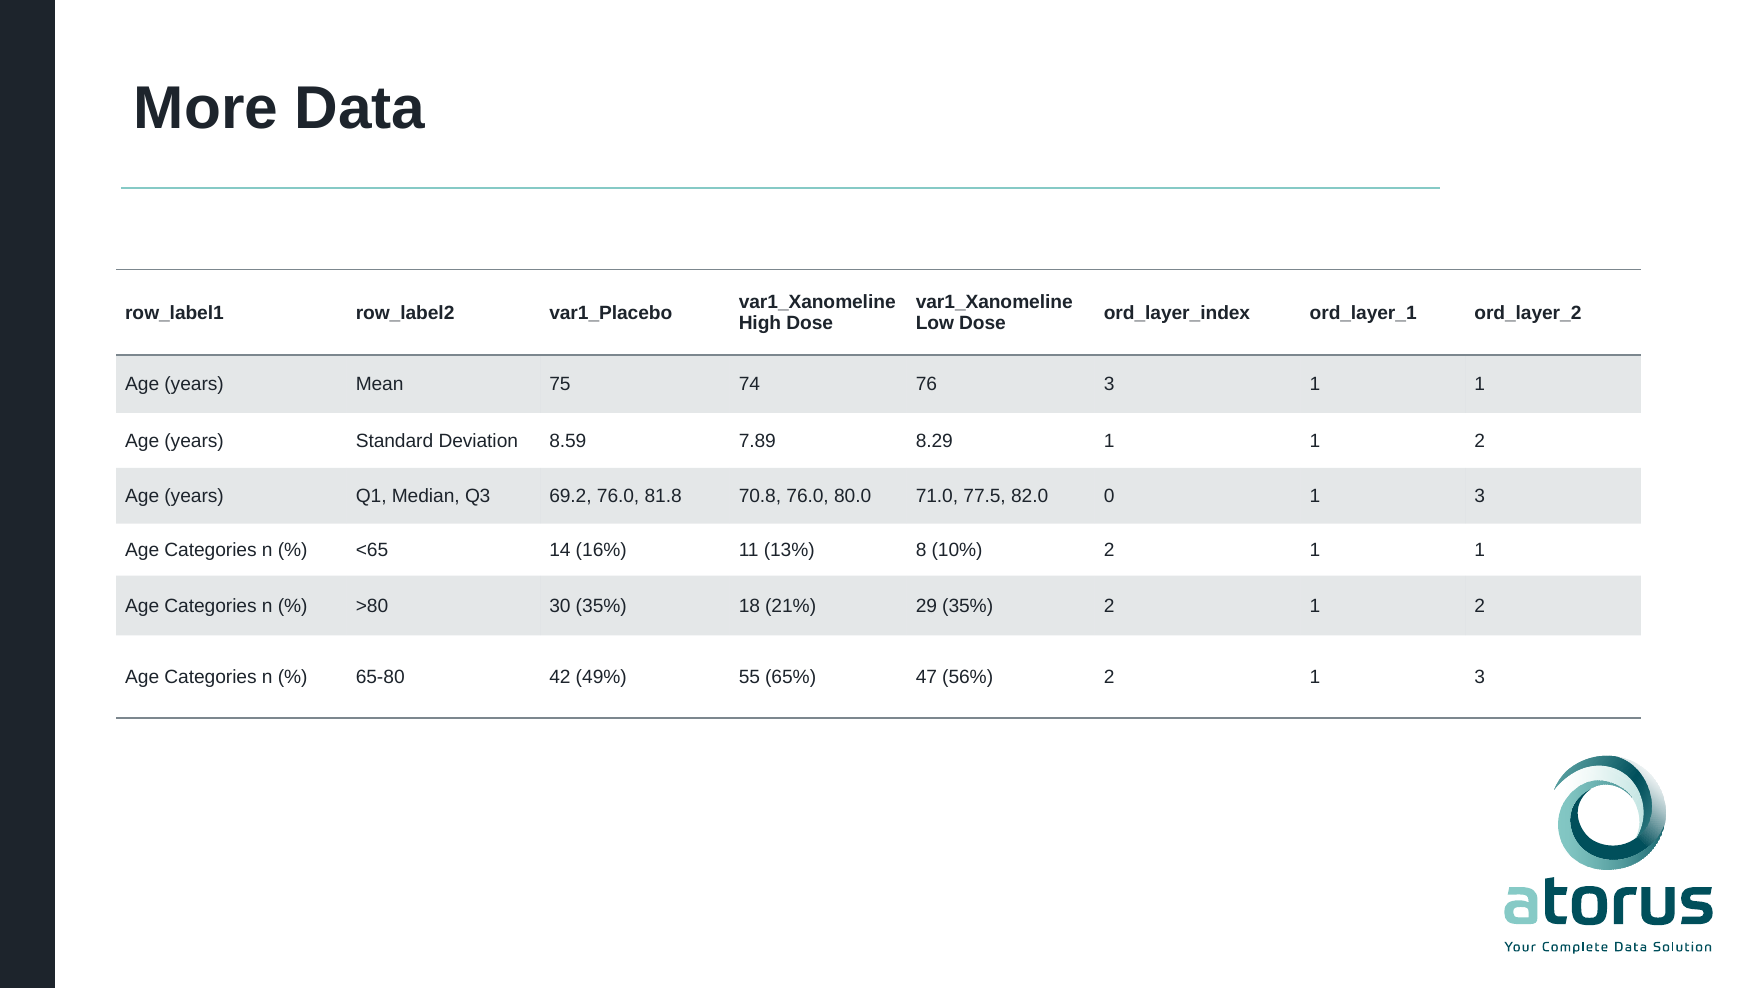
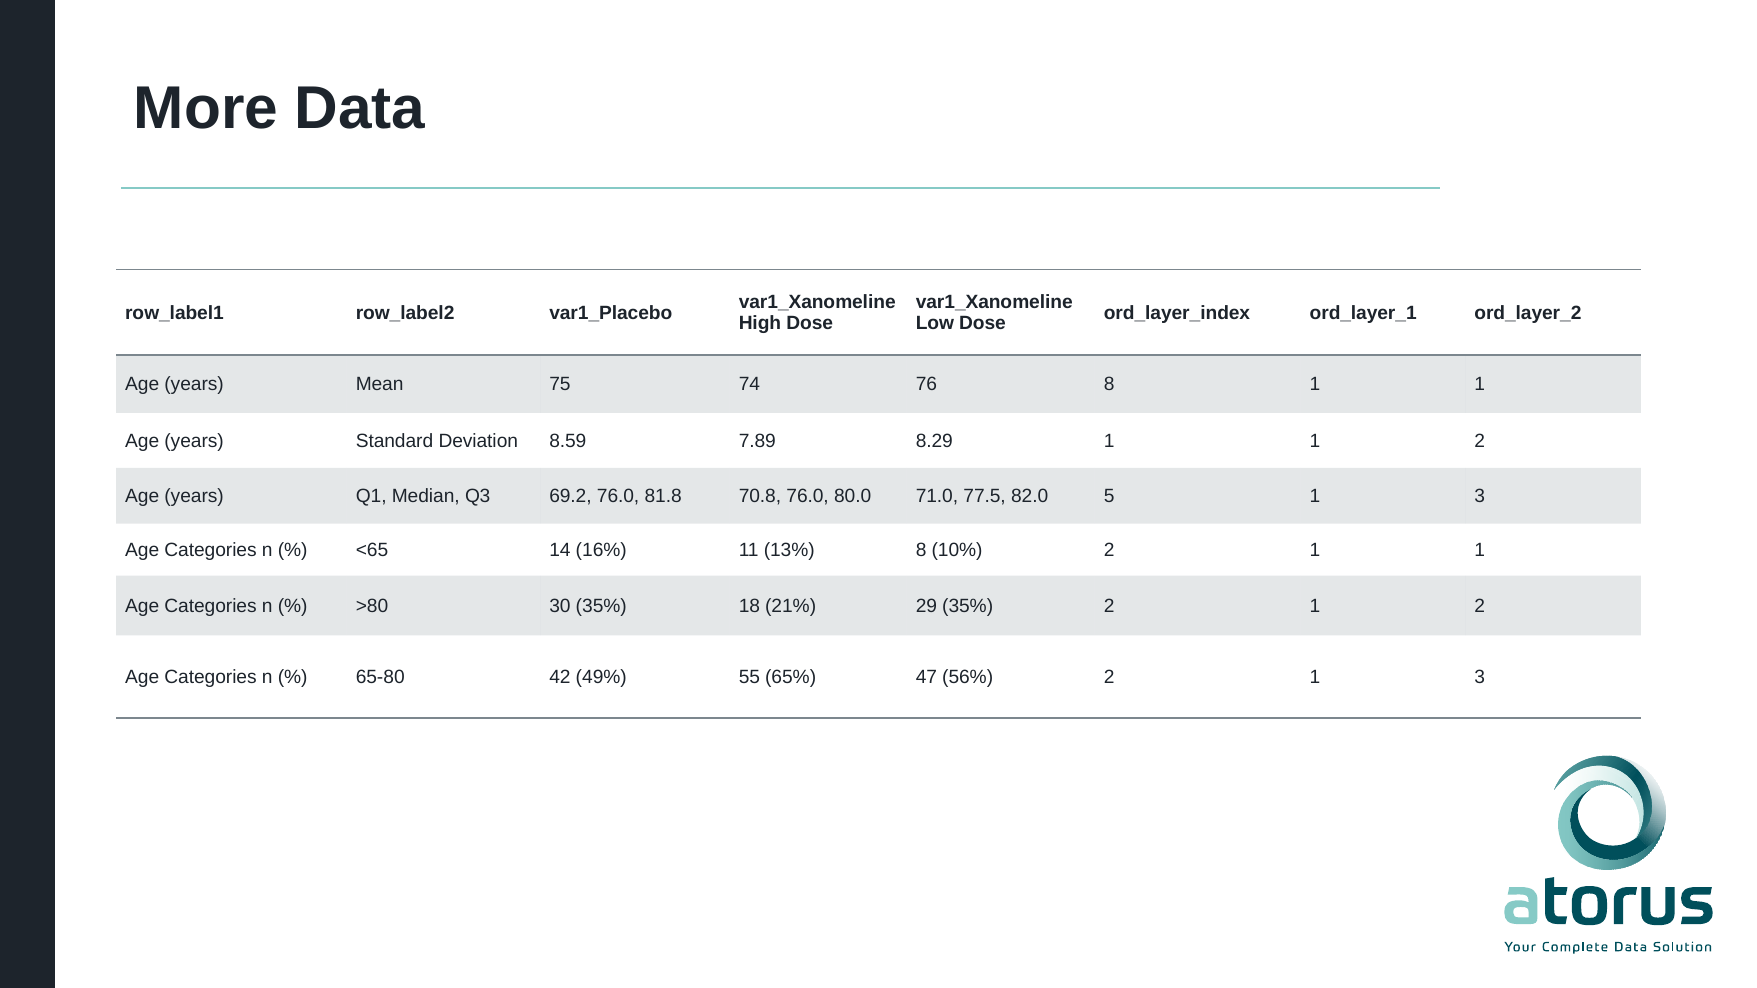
76 3: 3 -> 8 (1109, 384)
0: 0 -> 5 (1109, 496)
